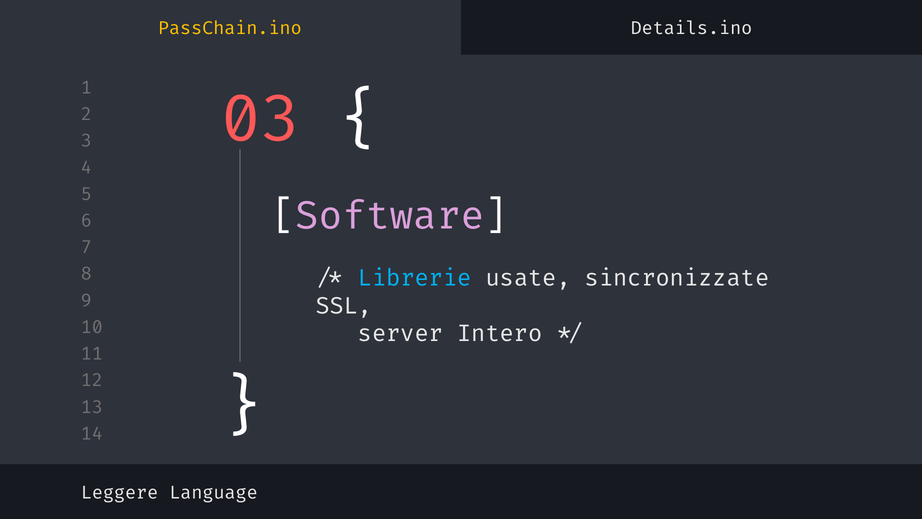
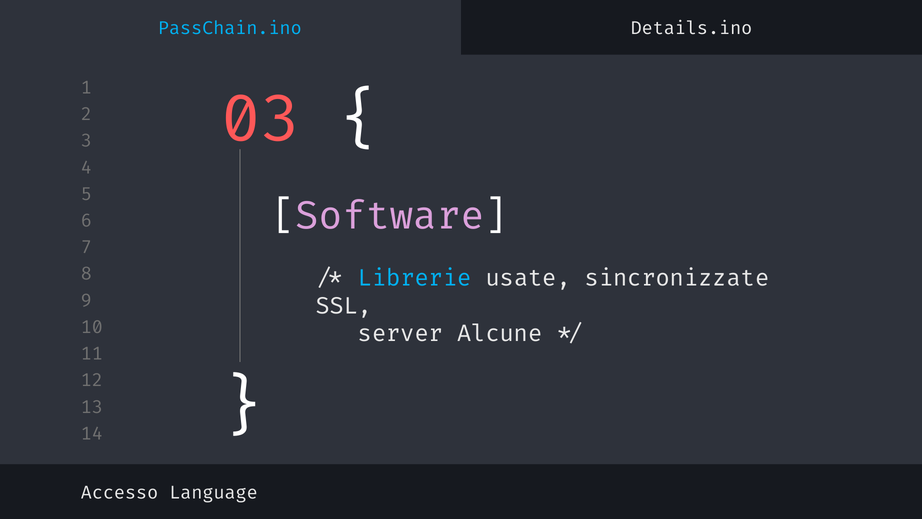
PassChain.ino colour: yellow -> light blue (230, 28)
Intero: Intero -> Alcune (500, 333)
Leggere: Leggere -> Accesso (120, 493)
